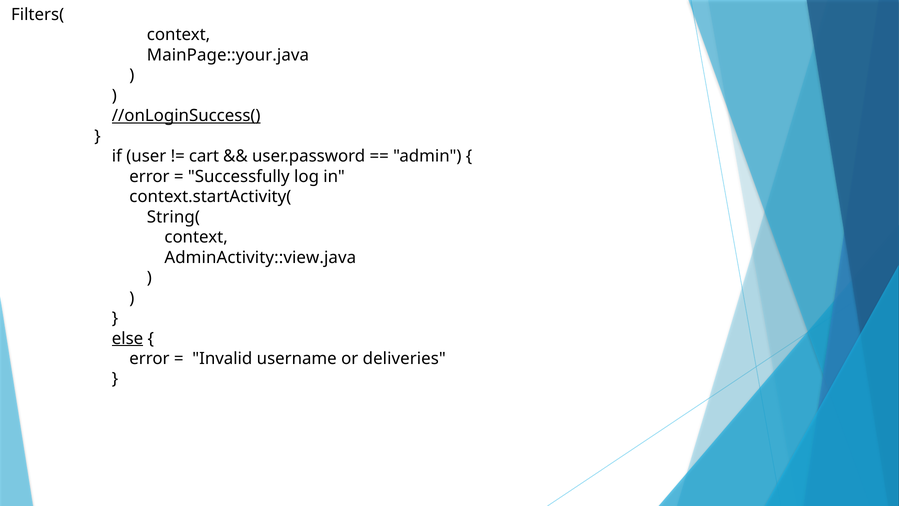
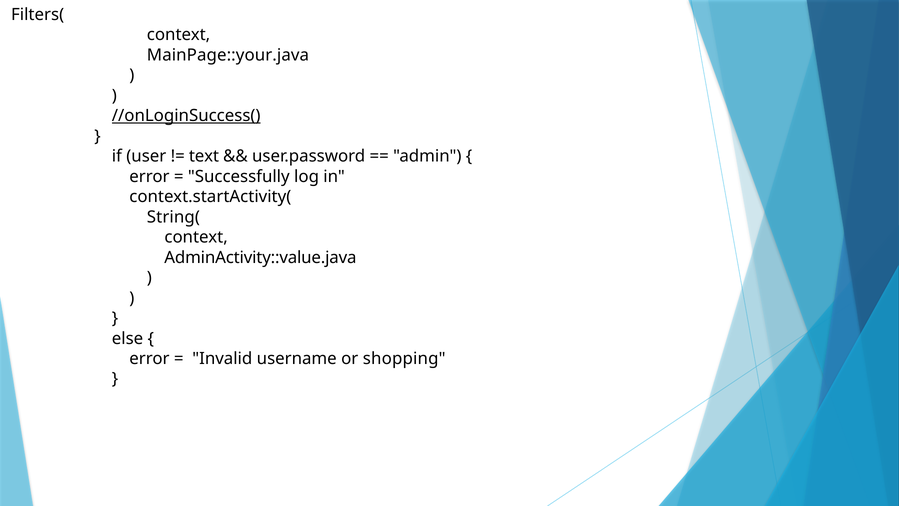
cart: cart -> text (204, 156)
AdminActivity::view.java: AdminActivity::view.java -> AdminActivity::value.java (260, 257)
else underline: present -> none (128, 338)
deliveries: deliveries -> shopping (404, 358)
